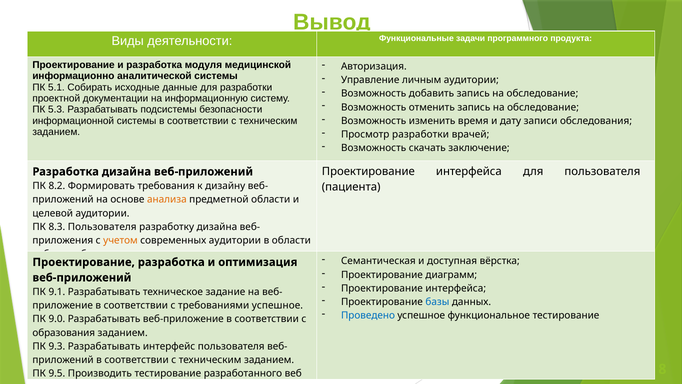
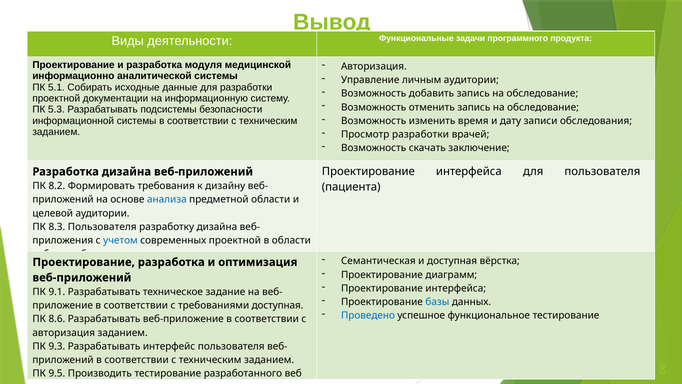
анализа colour: orange -> blue (167, 200)
учетом colour: orange -> blue (120, 240)
современных аудитории: аудитории -> проектной (235, 240)
требованиями успешное: успешное -> доступная (277, 305)
9.0: 9.0 -> 8.6 (57, 319)
образования: образования -> авторизация (64, 332)
